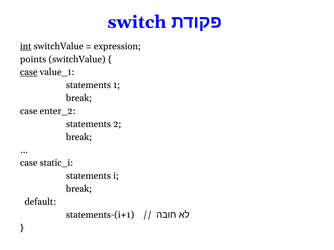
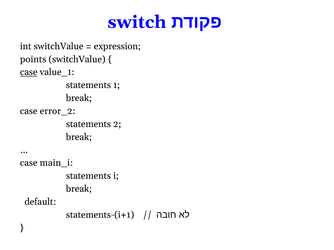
int underline: present -> none (26, 46)
enter_2: enter_2 -> error_2 (58, 111)
static_i: static_i -> main_i (56, 163)
